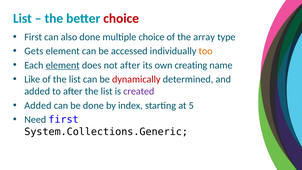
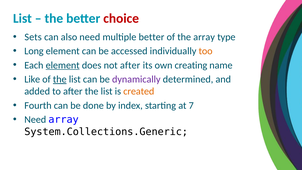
First: First -> Sets (33, 37)
also done: done -> need (90, 37)
multiple choice: choice -> better (151, 37)
Gets: Gets -> Long (34, 51)
the underline: none -> present (60, 79)
dynamically colour: red -> purple (136, 79)
created colour: purple -> orange (139, 91)
Added: Added -> Fourth (38, 105)
5: 5 -> 7 (191, 105)
Need first: first -> array (64, 120)
